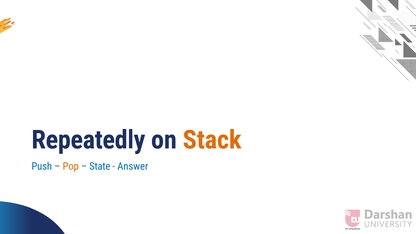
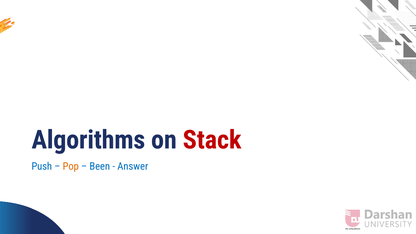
Repeatedly: Repeatedly -> Algorithms (88, 140)
Stack colour: orange -> red (212, 140)
State: State -> Been (100, 166)
